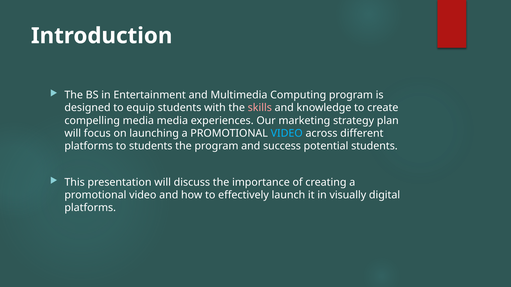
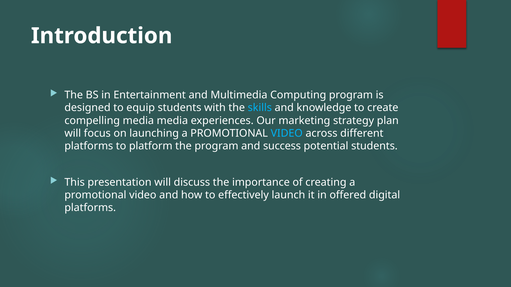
skills colour: pink -> light blue (260, 108)
to students: students -> platform (151, 146)
visually: visually -> offered (348, 195)
